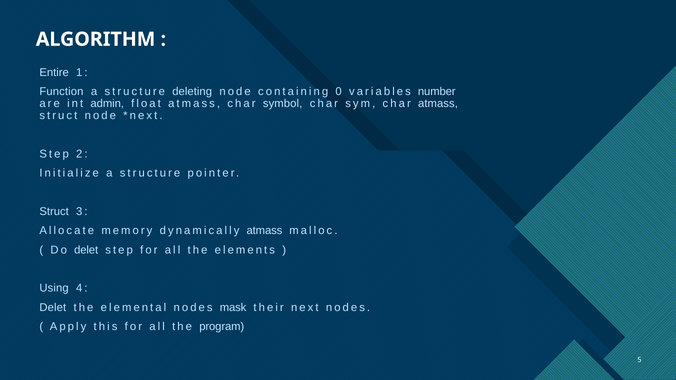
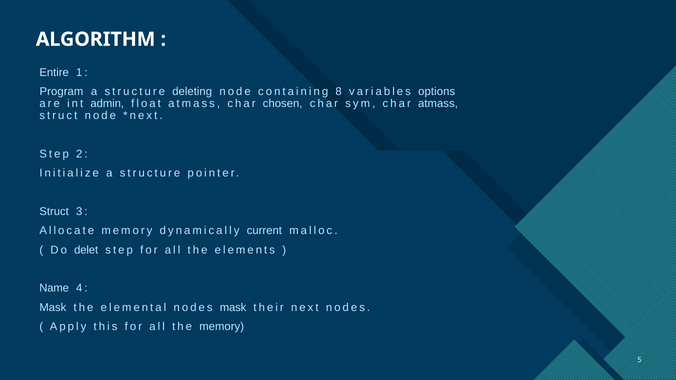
Function: Function -> Program (61, 92)
0: 0 -> 8 (339, 92)
number: number -> options (437, 92)
symbol: symbol -> chosen (283, 104)
dynamically atmass: atmass -> current (264, 231)
Using: Using -> Name (54, 288)
Delet: Delet -> Mask (53, 308)
the program: program -> memory (222, 327)
